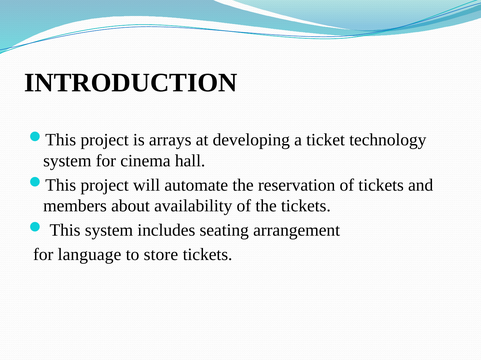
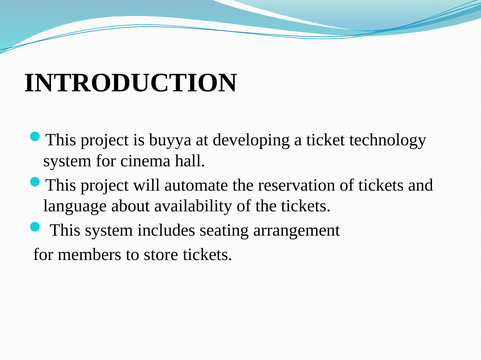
arrays: arrays -> buyya (170, 140)
members: members -> language (75, 206)
language: language -> members (90, 255)
